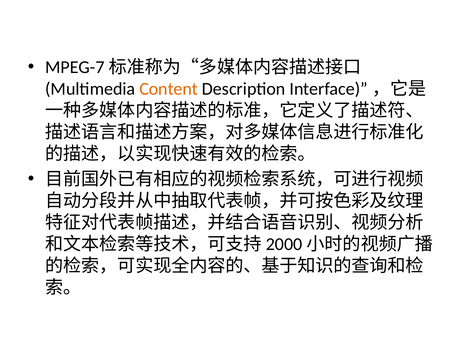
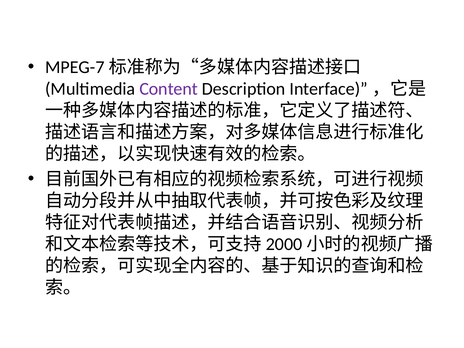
Content colour: orange -> purple (169, 89)
